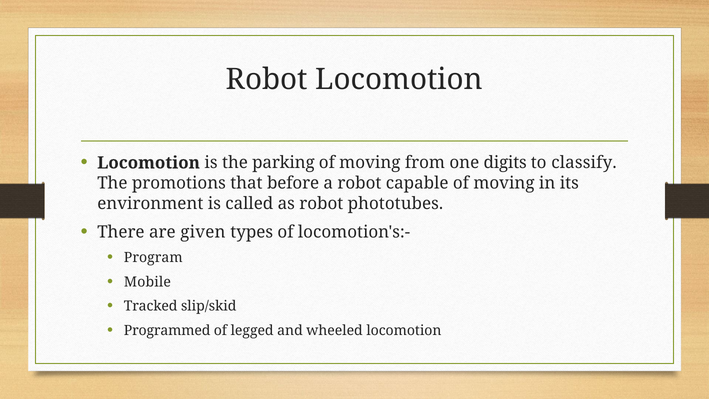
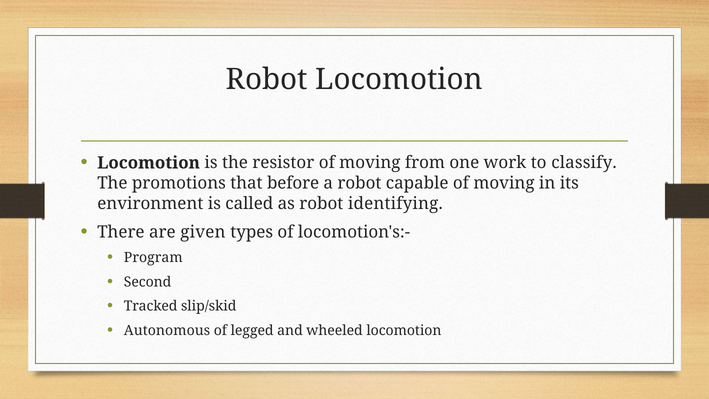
parking: parking -> resistor (283, 163)
digits: digits -> work (505, 163)
phototubes: phototubes -> identifying (395, 203)
Mobile: Mobile -> Second (148, 282)
Programmed: Programmed -> Autonomous (167, 330)
